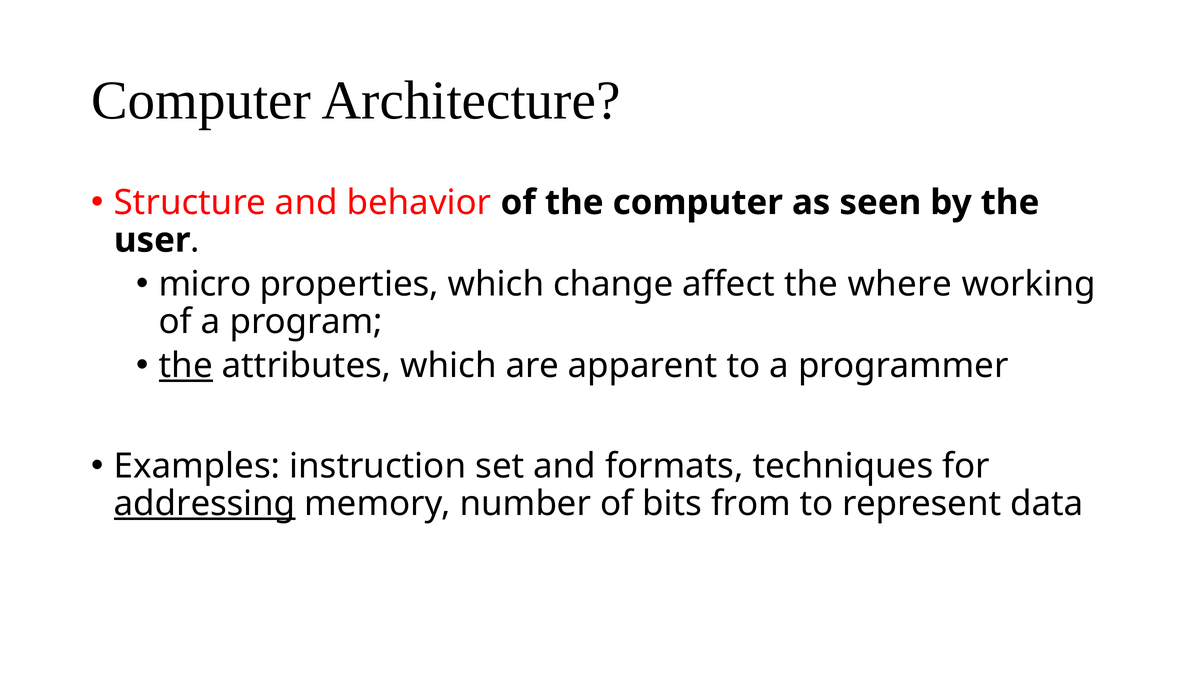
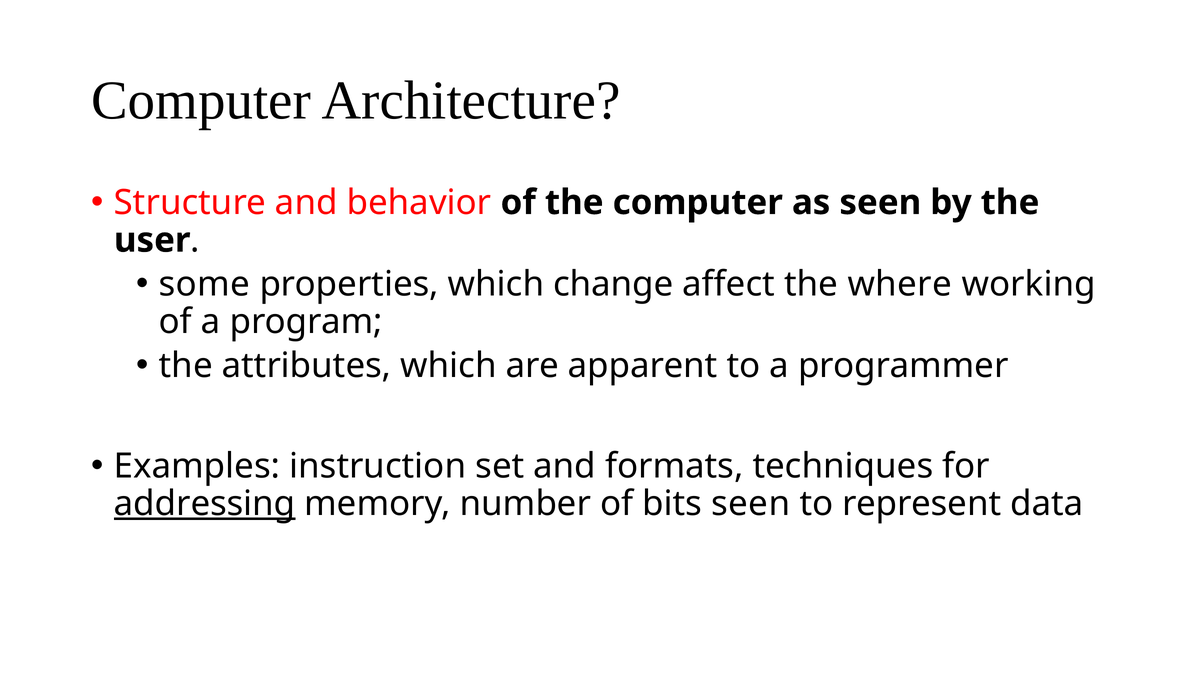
micro: micro -> some (205, 284)
the underline: present -> none (186, 366)
bits from: from -> seen (751, 504)
